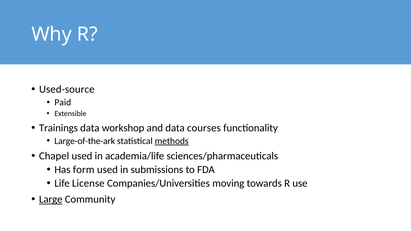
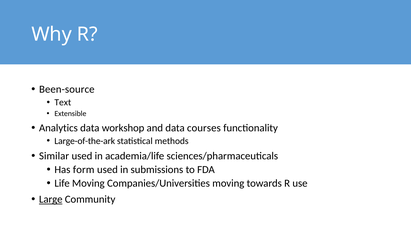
Used-source: Used-source -> Been-source (67, 89)
Paid: Paid -> Text (63, 102)
Trainings: Trainings -> Analytics (58, 128)
methods underline: present -> none (172, 141)
Chapel: Chapel -> Similar (54, 156)
Life License: License -> Moving (88, 184)
